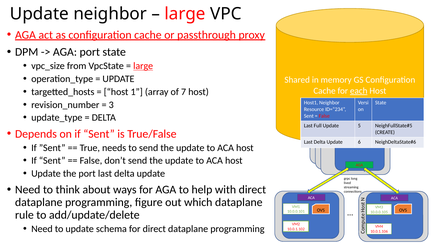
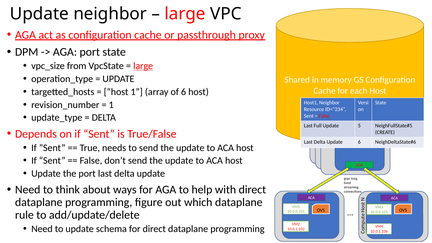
of 7: 7 -> 6 (184, 92)
each underline: present -> none (359, 91)
3: 3 -> 1 (111, 105)
